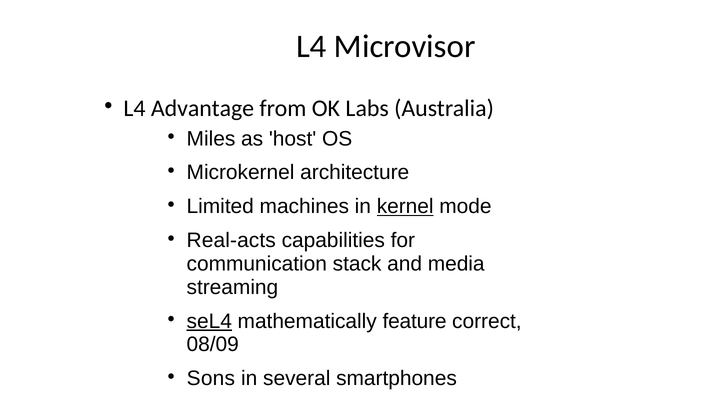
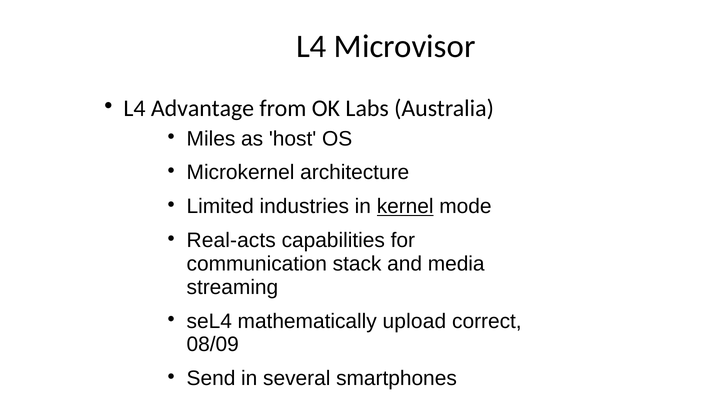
machines: machines -> industries (304, 207)
seL4 underline: present -> none (209, 321)
feature: feature -> upload (414, 321)
Sons: Sons -> Send (211, 379)
